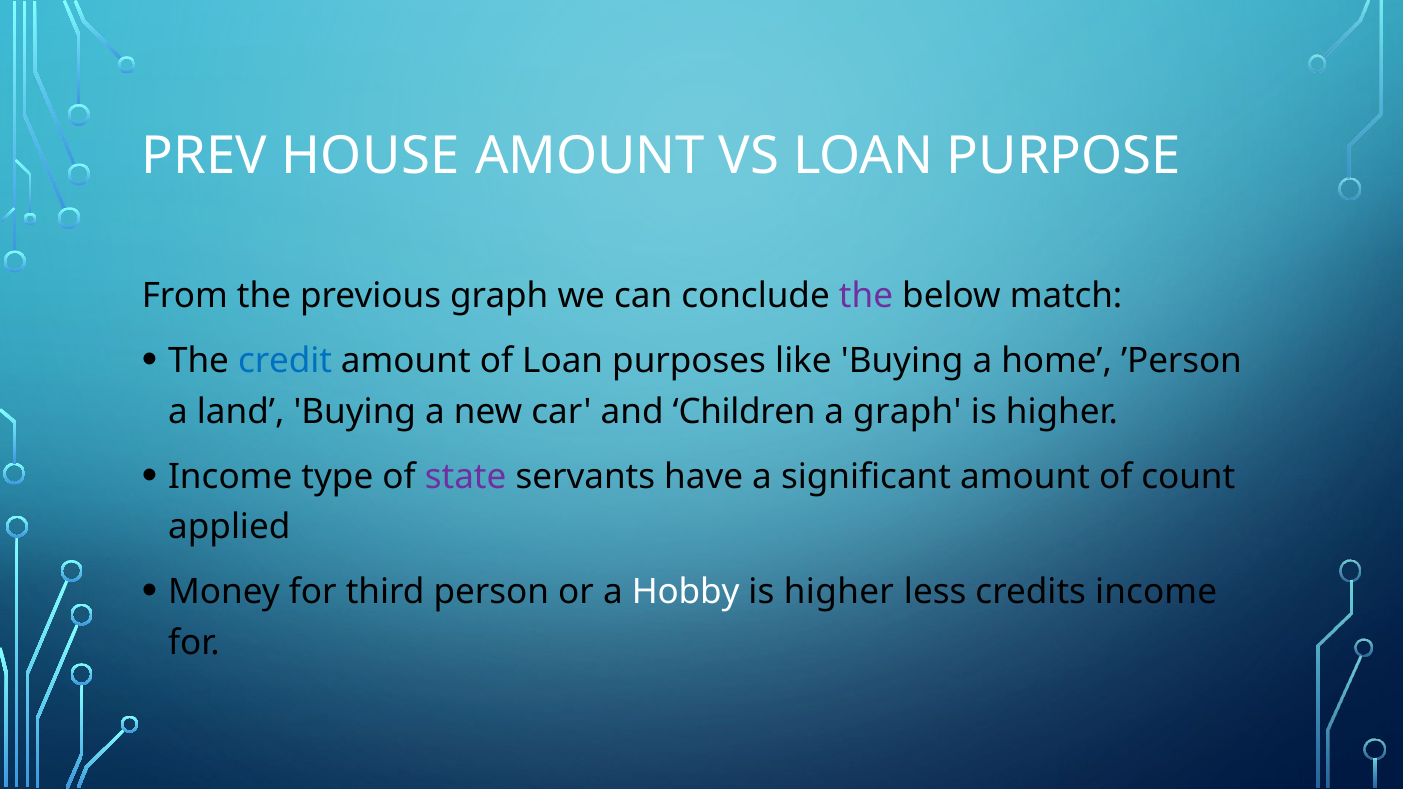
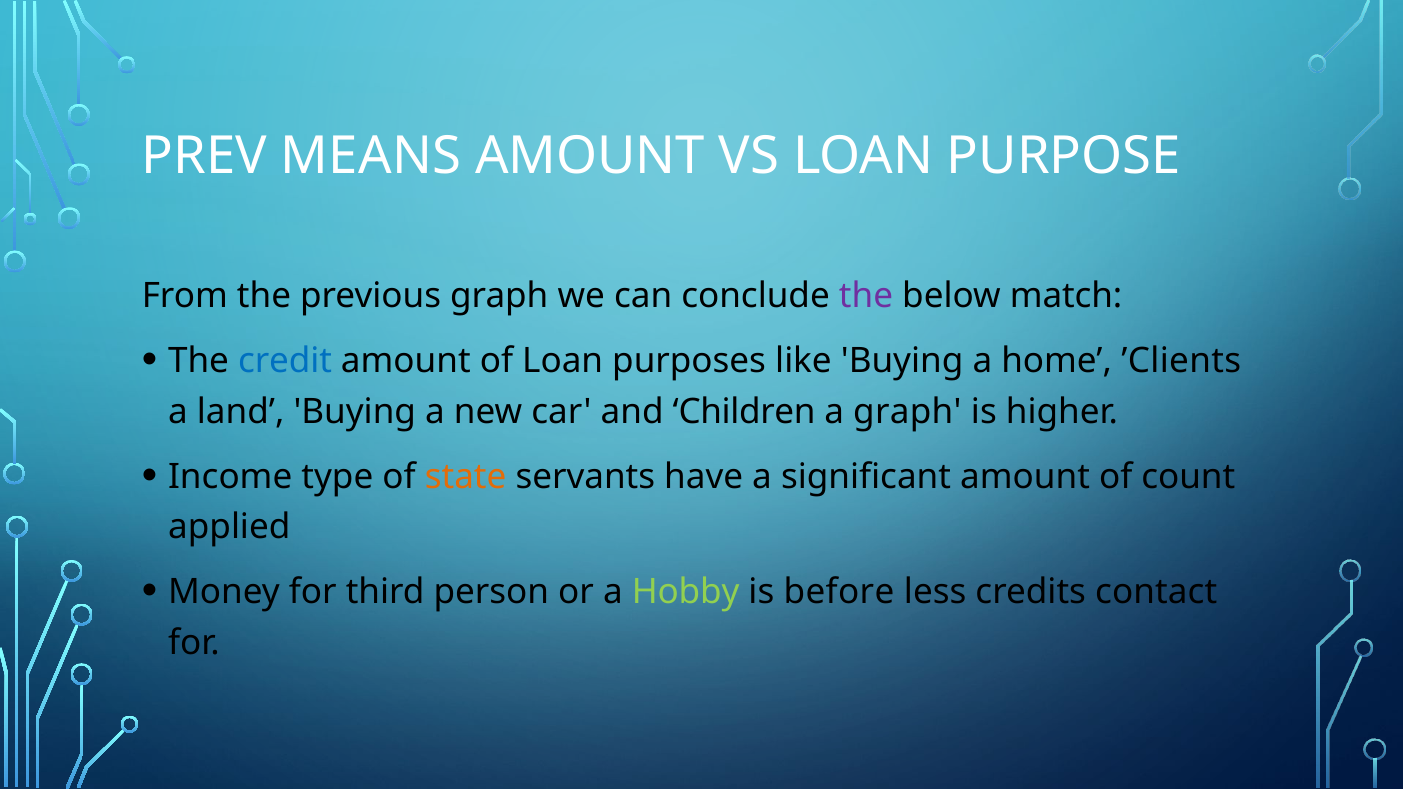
HOUSE: HOUSE -> MEANS (371, 156)
’Person: ’Person -> ’Clients (1181, 361)
state colour: purple -> orange (466, 477)
Hobby colour: white -> light green (686, 592)
higher: higher -> before (839, 592)
credits income: income -> contact (1156, 592)
